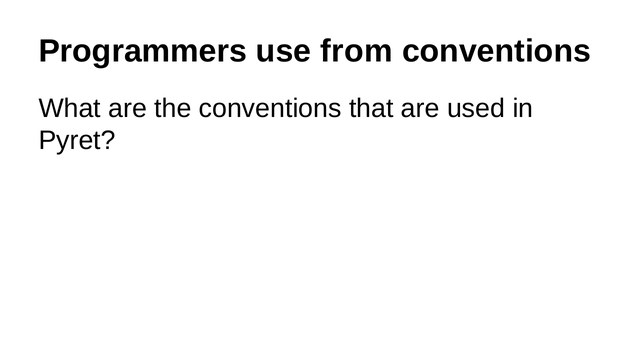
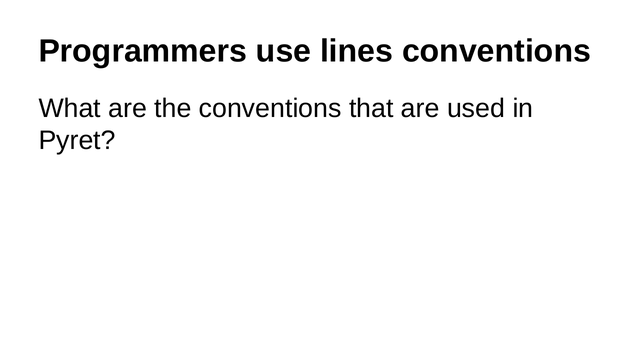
from: from -> lines (357, 51)
